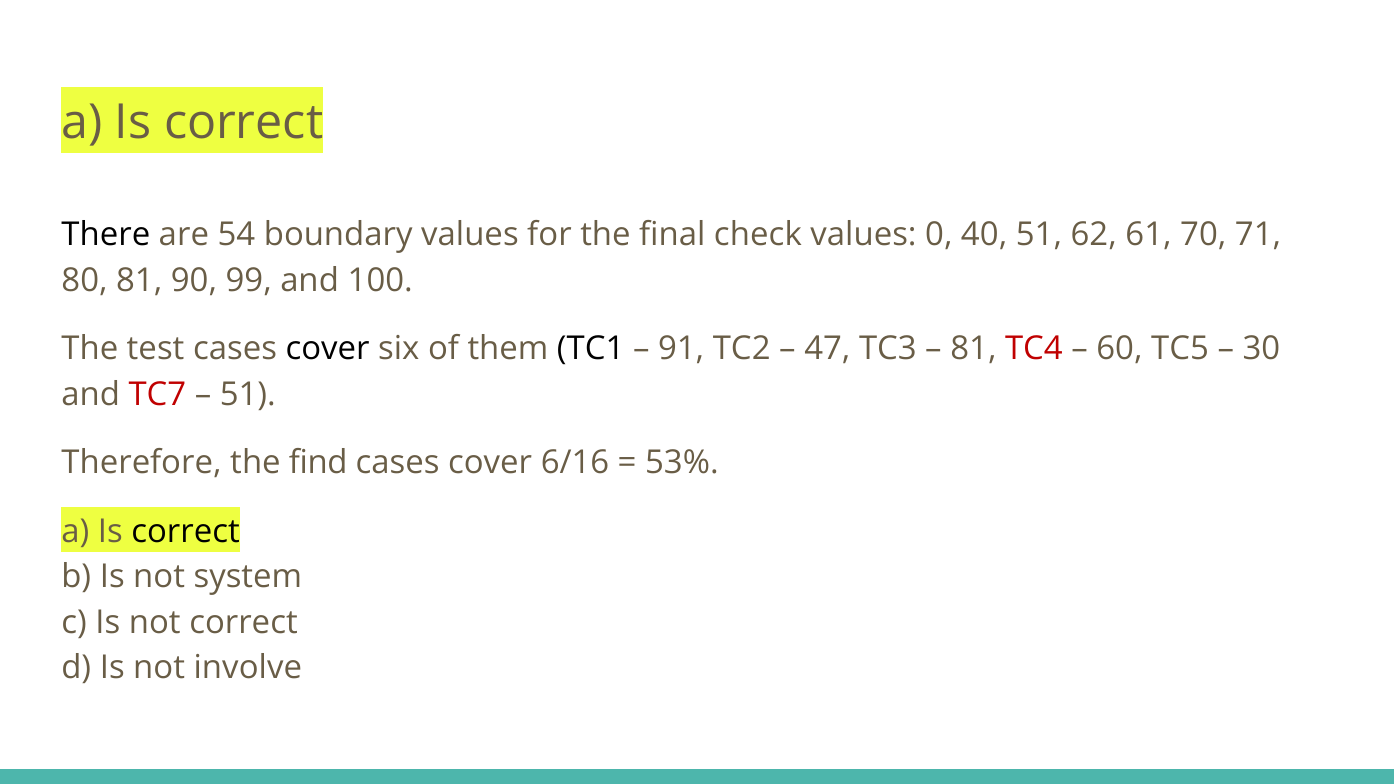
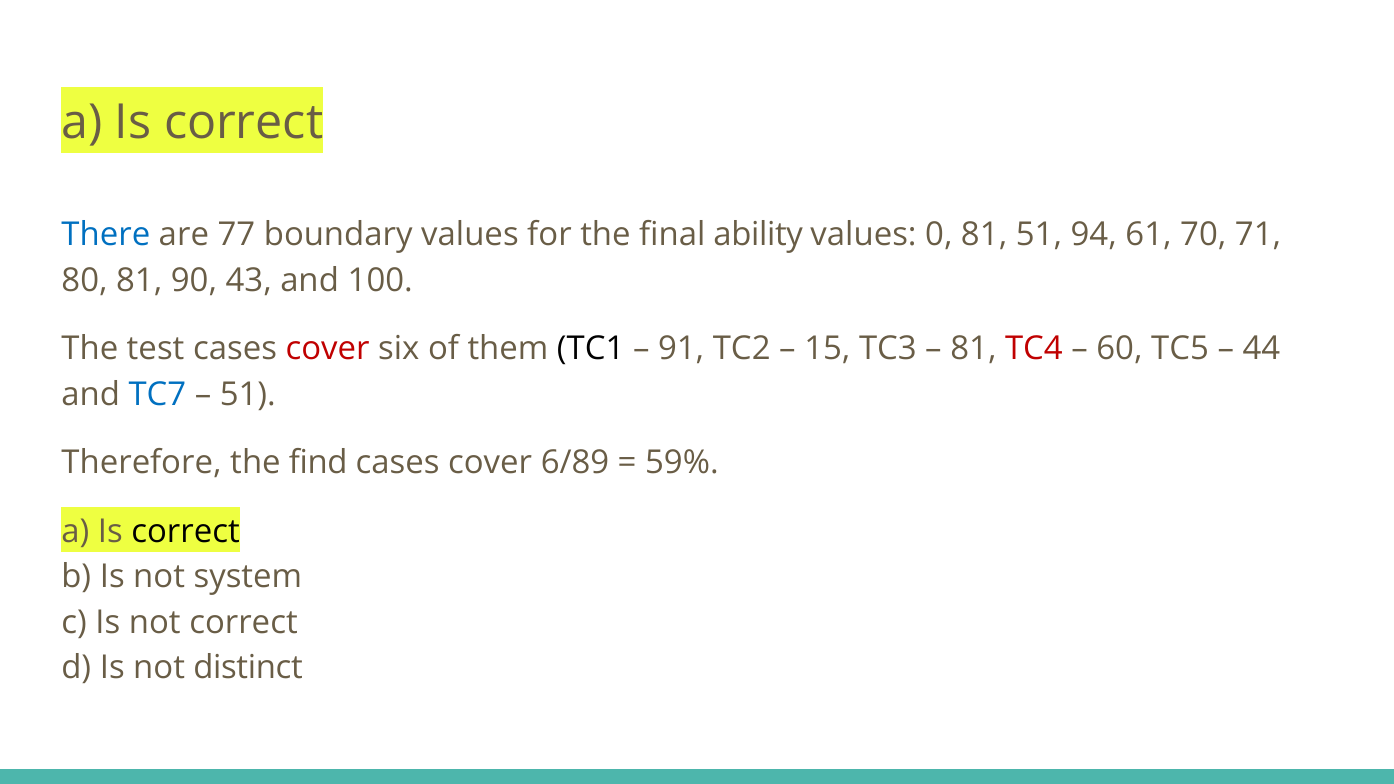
There colour: black -> blue (106, 235)
54: 54 -> 77 (236, 235)
check: check -> ability (758, 235)
0 40: 40 -> 81 (984, 235)
62: 62 -> 94 (1094, 235)
99: 99 -> 43 (249, 280)
cover colour: black -> red (328, 349)
47: 47 -> 15 (827, 349)
30: 30 -> 44 (1261, 349)
TC7 colour: red -> blue (157, 394)
6/16: 6/16 -> 6/89 (575, 463)
53%: 53% -> 59% (682, 463)
involve: involve -> distinct (248, 668)
